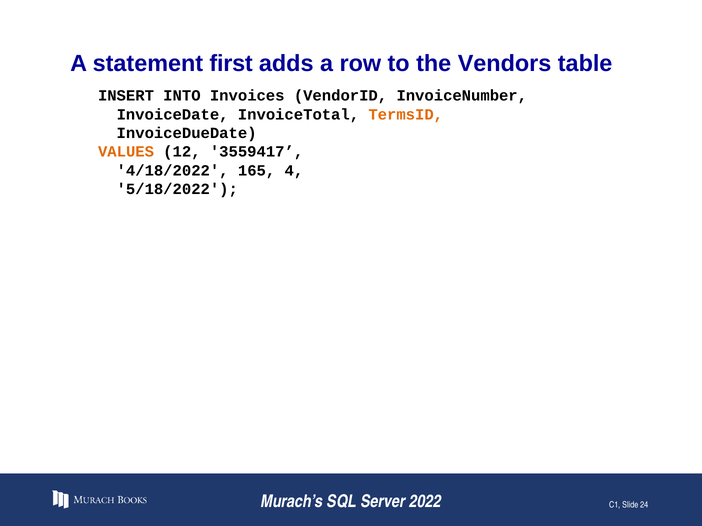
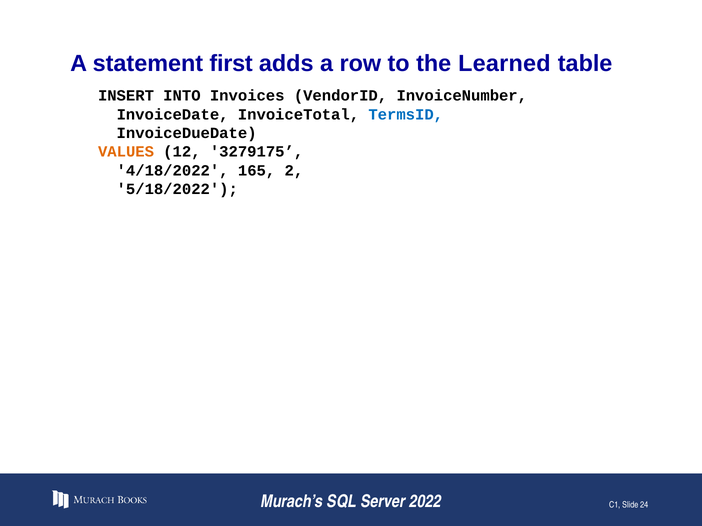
Vendors: Vendors -> Learned (504, 64)
TermsID colour: orange -> blue (406, 115)
3559417: 3559417 -> 3279175 (257, 152)
4: 4 -> 2 (294, 171)
